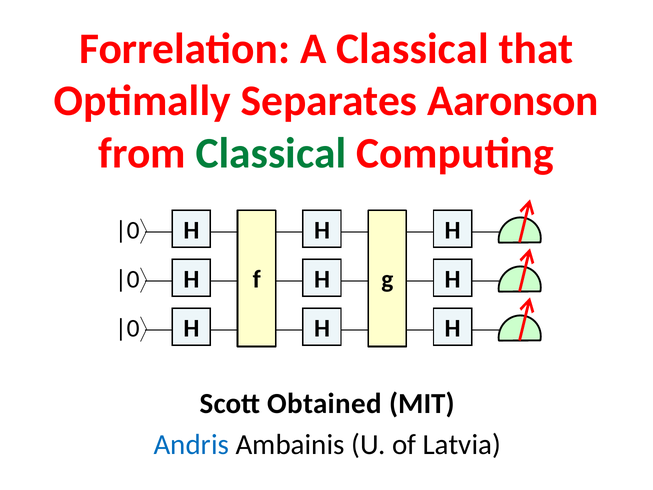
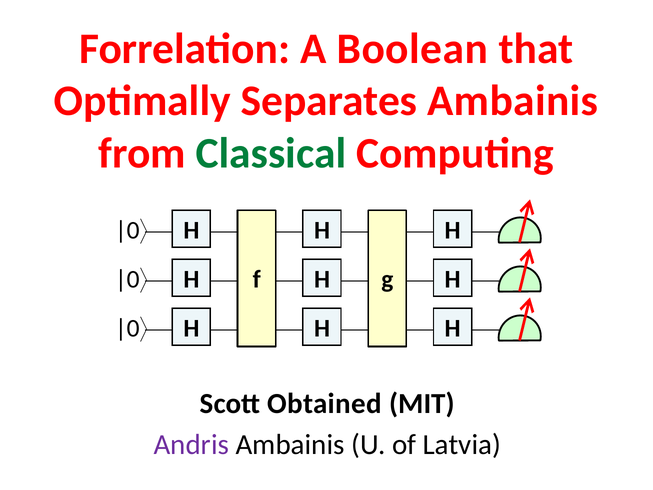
A Classical: Classical -> Boolean (412, 49)
Separates Aaronson: Aaronson -> Ambainis (513, 101)
Andris colour: blue -> purple (191, 444)
